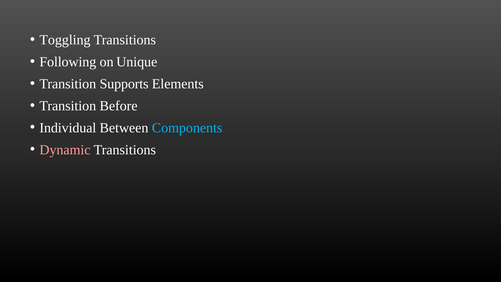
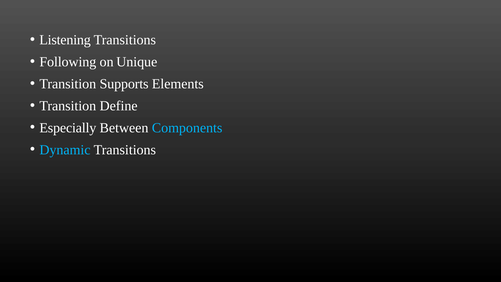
Toggling: Toggling -> Listening (65, 40)
Before: Before -> Define (119, 106)
Individual: Individual -> Especially (68, 128)
Dynamic colour: pink -> light blue (65, 150)
